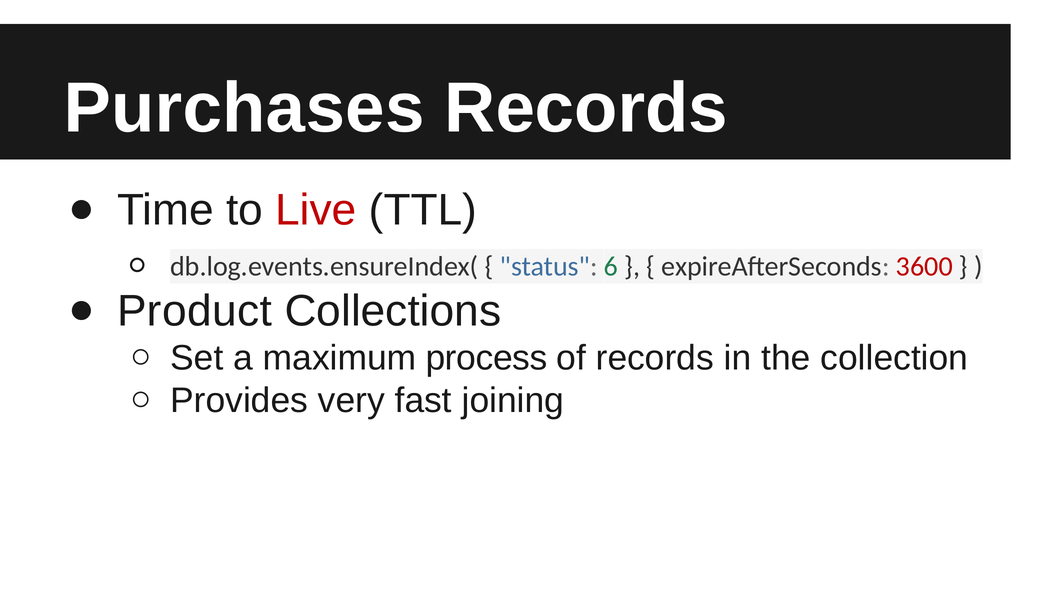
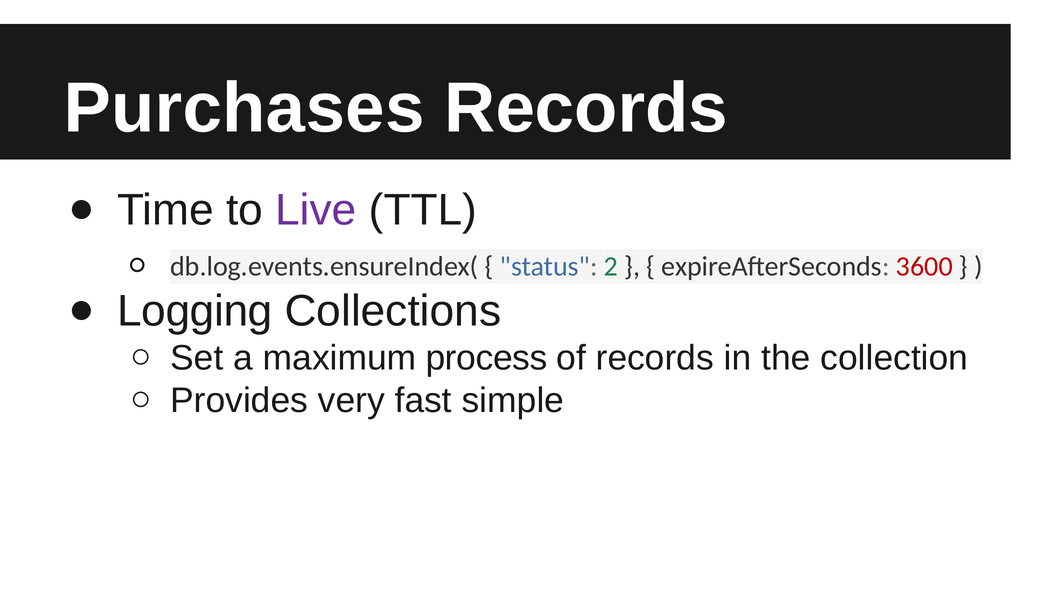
Live colour: red -> purple (316, 210)
6: 6 -> 2 (611, 267)
Product: Product -> Logging (195, 311)
joining: joining -> simple (513, 401)
